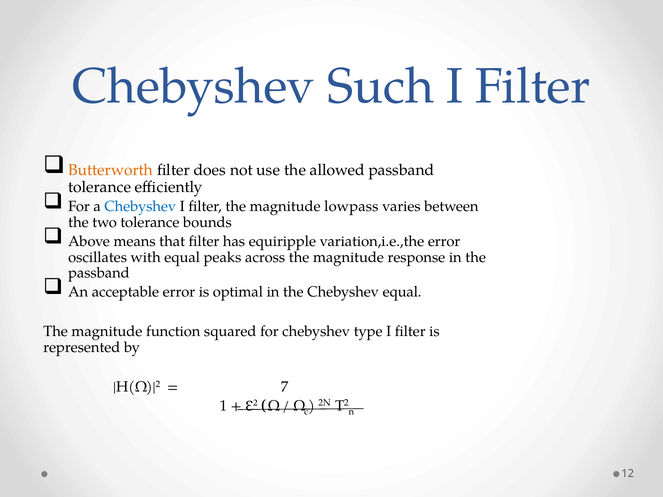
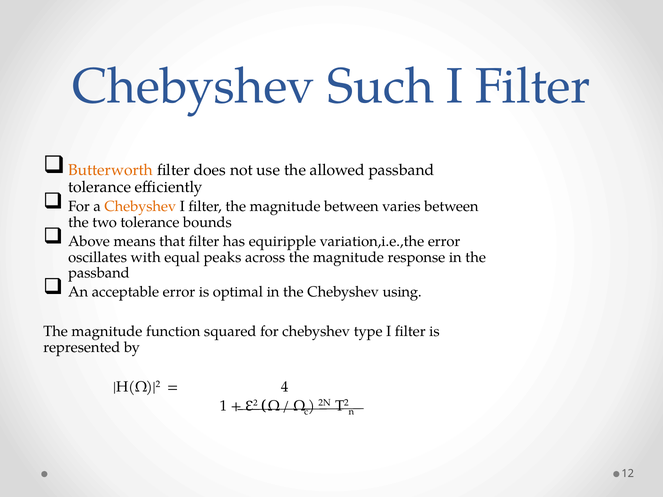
Chebyshev colour: blue -> orange (140, 207)
magnitude lowpass: lowpass -> between (351, 207)
Chebyshev equal: equal -> using (402, 292)
7: 7 -> 4 (285, 387)
